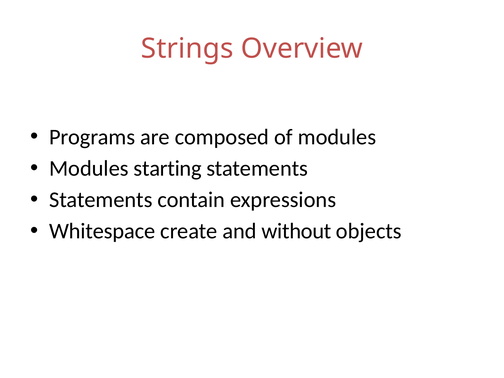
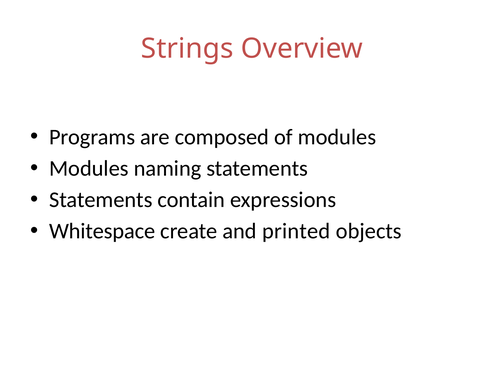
starting: starting -> naming (168, 168)
without: without -> printed (296, 231)
